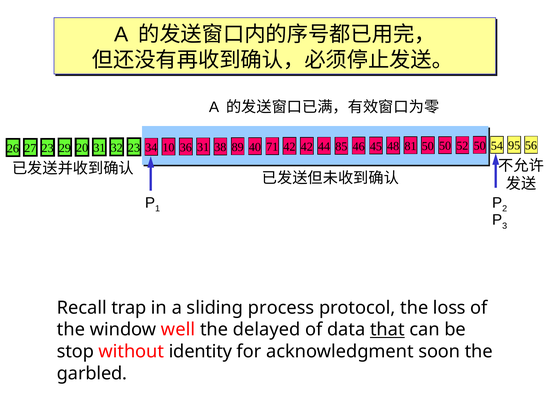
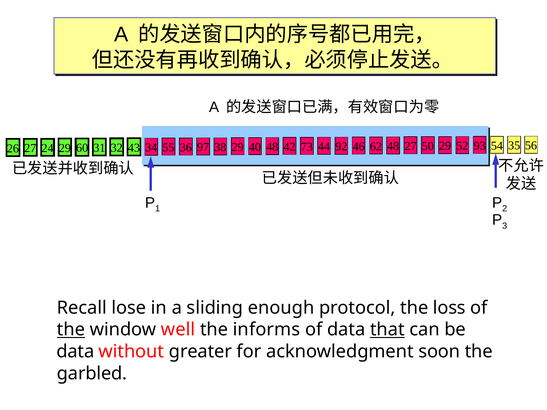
27 23: 23 -> 24 (48, 148)
20: 20 -> 60 (82, 148)
32 23: 23 -> 43 (134, 148)
10: 10 -> 55 (169, 148)
36 31: 31 -> 97 (203, 147)
38 89: 89 -> 29 (238, 147)
40 71: 71 -> 48 (272, 147)
42 42: 42 -> 73 (307, 147)
85: 85 -> 92 (341, 147)
45: 45 -> 62 (376, 146)
48 81: 81 -> 27 (410, 146)
50 50: 50 -> 29 (445, 146)
52 50: 50 -> 93 (480, 146)
95: 95 -> 35 (514, 146)
trap: trap -> lose (129, 308)
process: process -> enough (281, 308)
the underline: none -> present (71, 330)
delayed: delayed -> informs (266, 330)
stop: stop -> data (75, 352)
identity: identity -> greater (200, 352)
